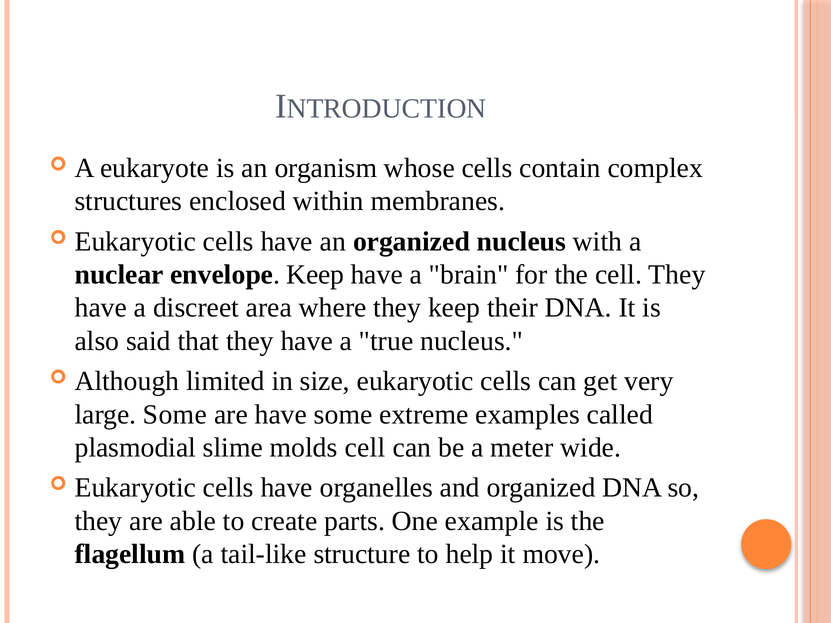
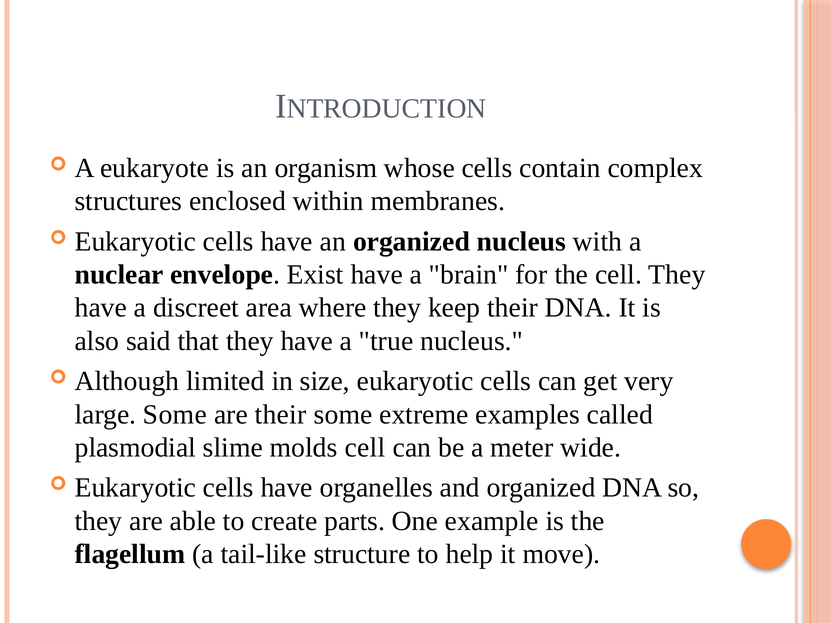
envelope Keep: Keep -> Exist (315, 275)
are have: have -> their (281, 415)
